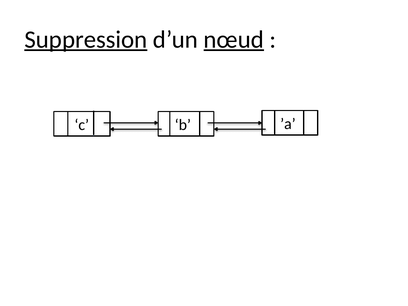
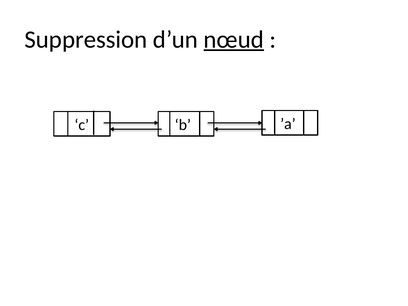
Suppression underline: present -> none (86, 39)
